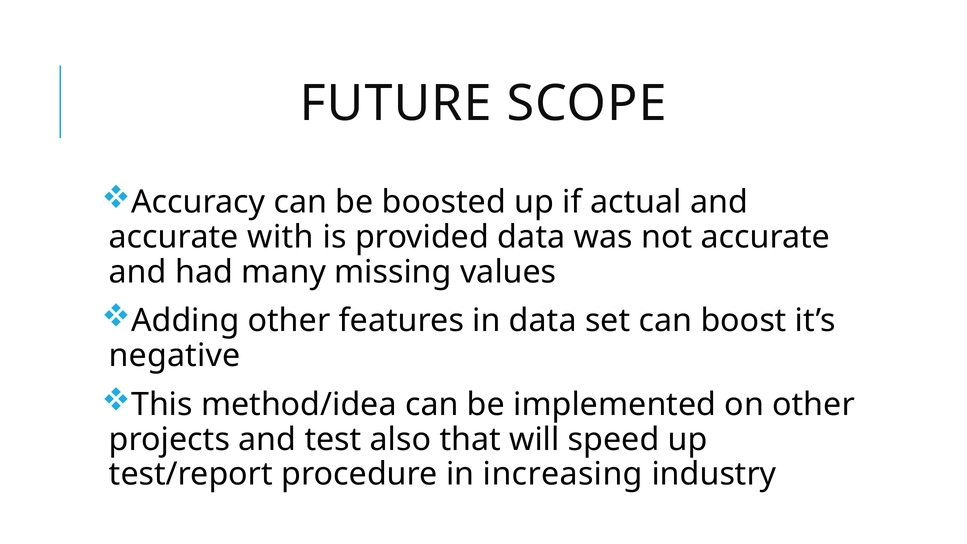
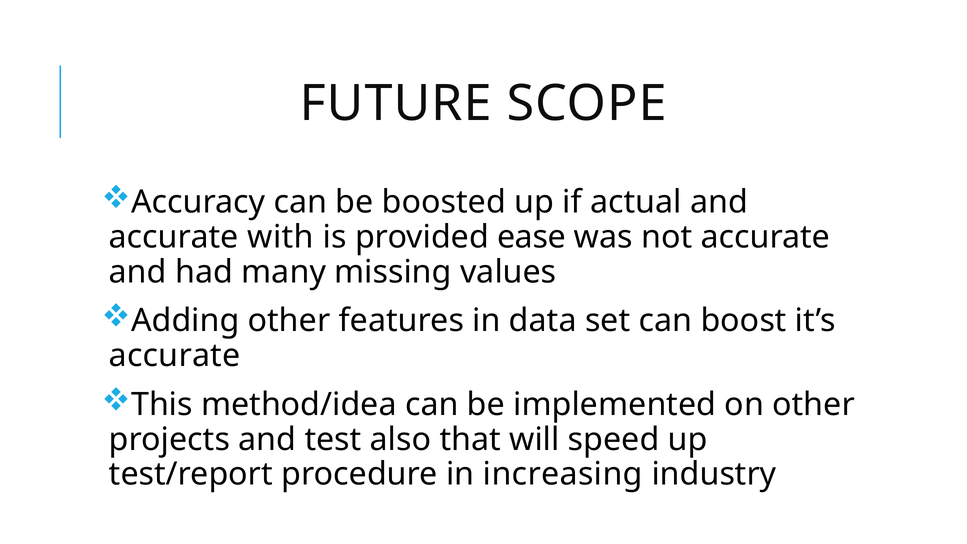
provided data: data -> ease (532, 237)
negative: negative -> accurate (175, 356)
